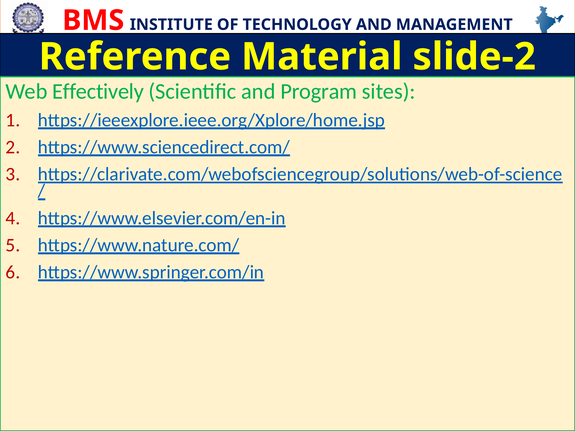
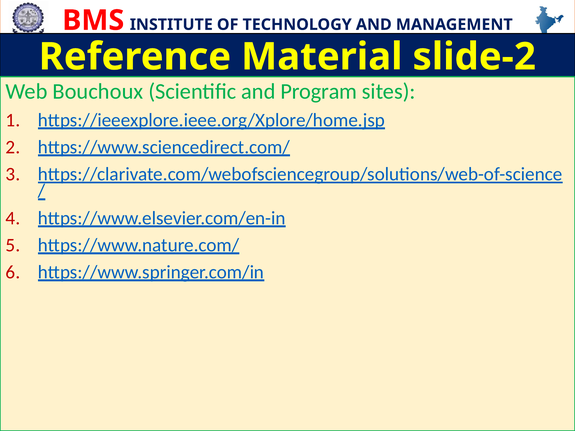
Effectively: Effectively -> Bouchoux (98, 91)
